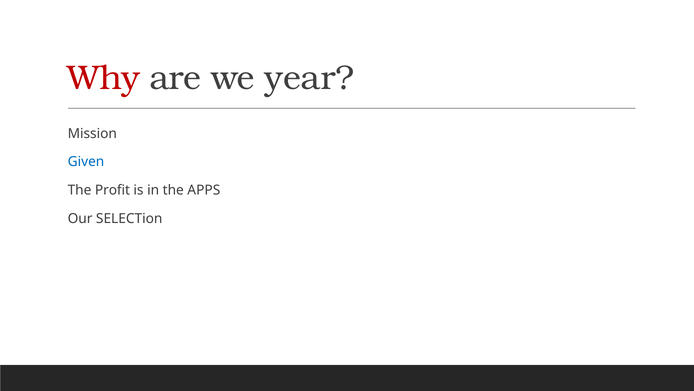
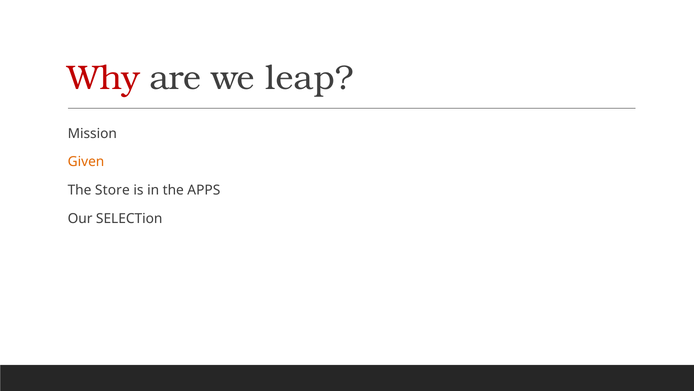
year: year -> leap (309, 78)
Given colour: blue -> orange (86, 162)
Profit: Profit -> Store (112, 190)
